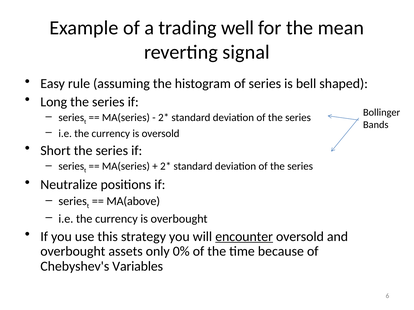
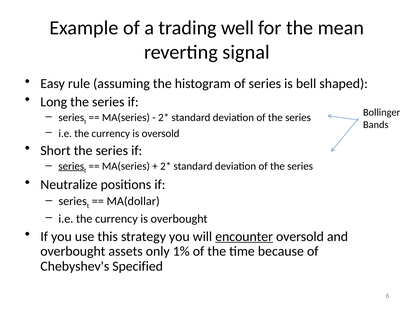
series underline: none -> present (71, 166)
MA(above: MA(above -> MA(dollar (133, 202)
0%: 0% -> 1% (181, 252)
Variables: Variables -> Specified (138, 267)
